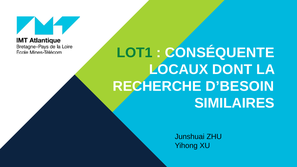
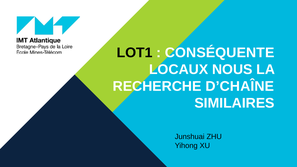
LOT1 colour: green -> black (135, 53)
DONT: DONT -> NOUS (232, 69)
D’BESOIN: D’BESOIN -> D’CHAÎNE (240, 86)
